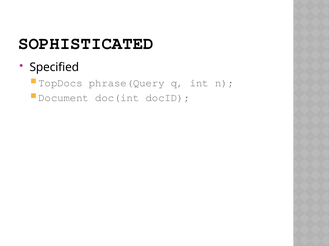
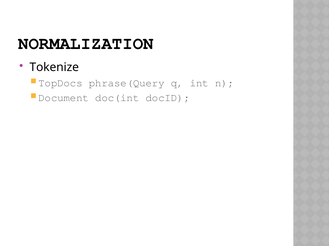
SOPHISTICATED: SOPHISTICATED -> NORMALIZATION (86, 43)
Specified: Specified -> Tokenize (54, 67)
